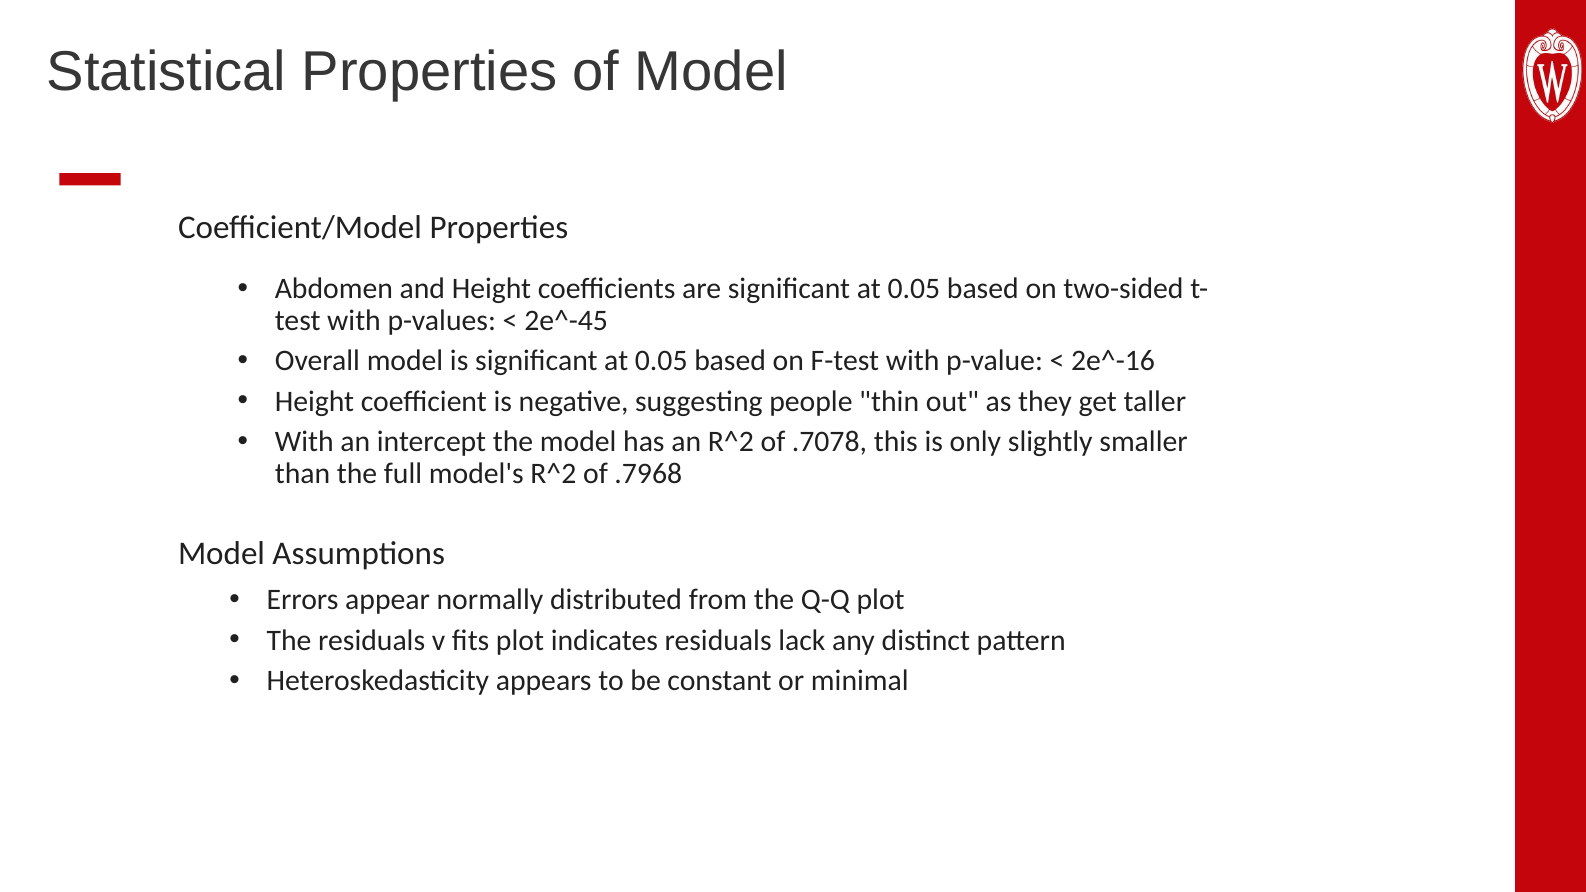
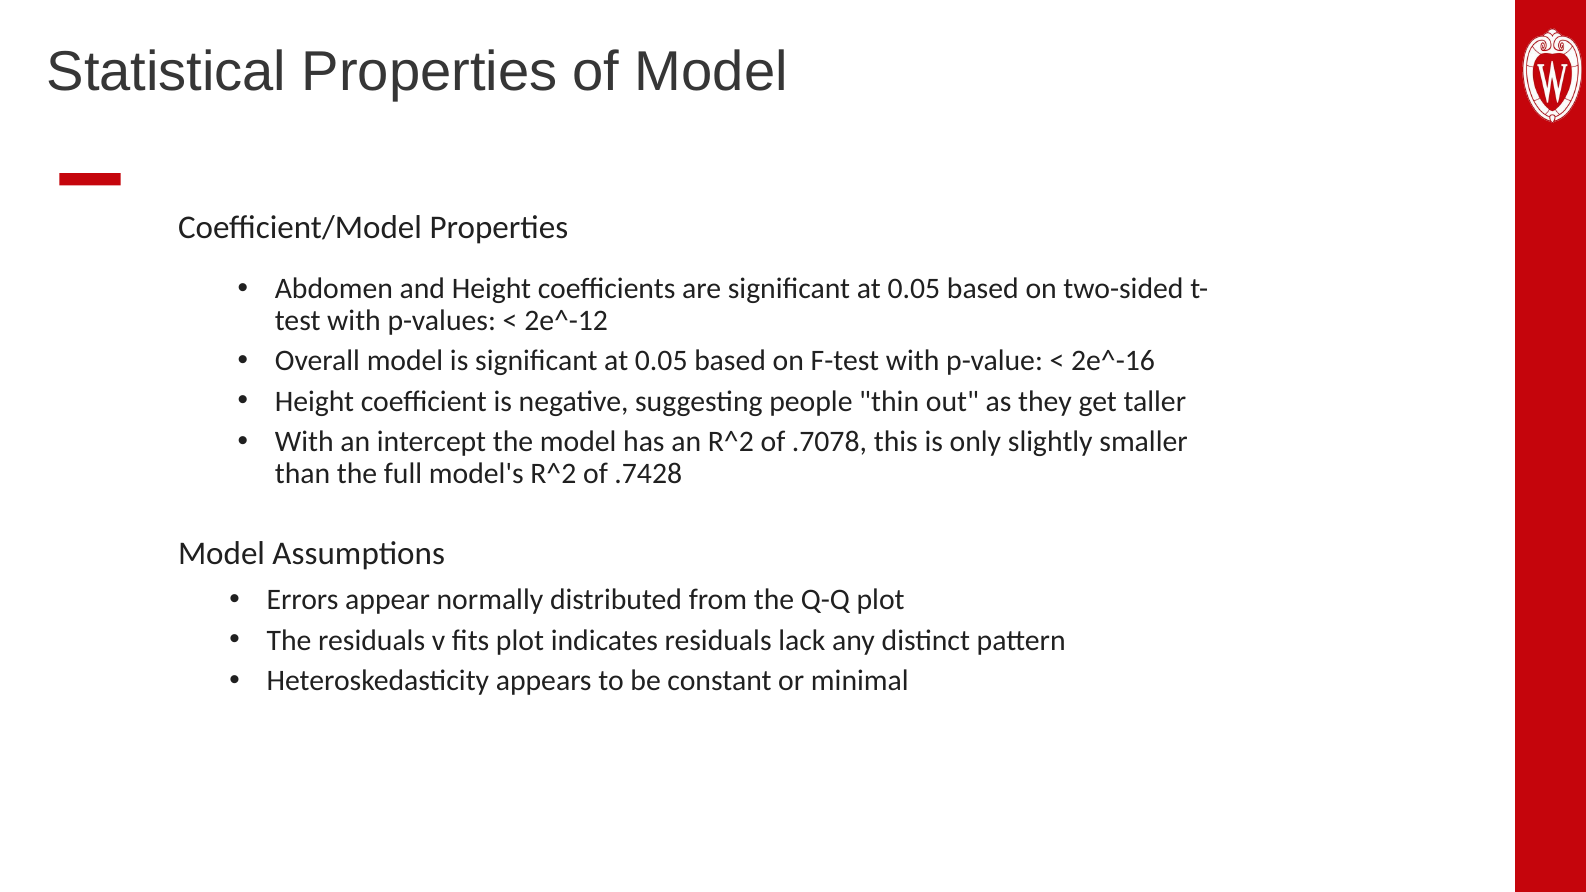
2e^-45: 2e^-45 -> 2e^-12 (566, 321)
.7968: .7968 -> .7428 (648, 474)
